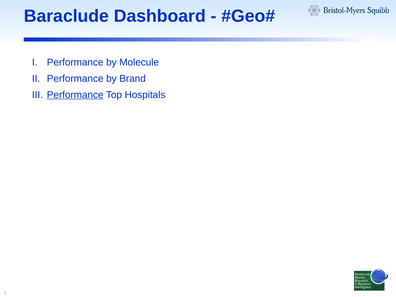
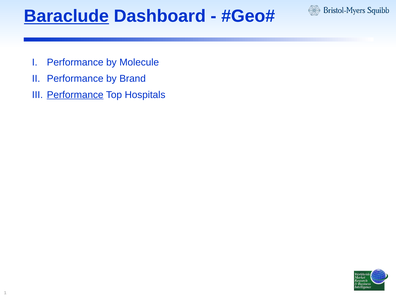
Baraclude underline: none -> present (66, 16)
